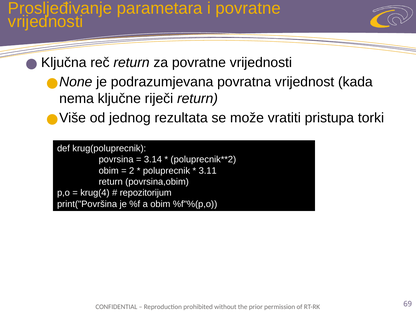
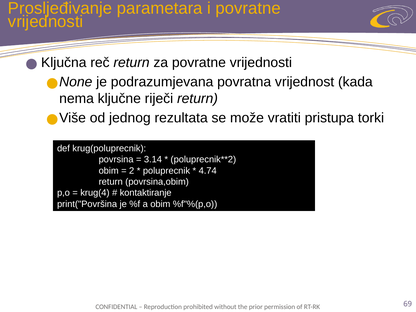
3.11: 3.11 -> 4.74 (208, 171)
repozitorijum: repozitorijum -> kontaktiranje (146, 193)
